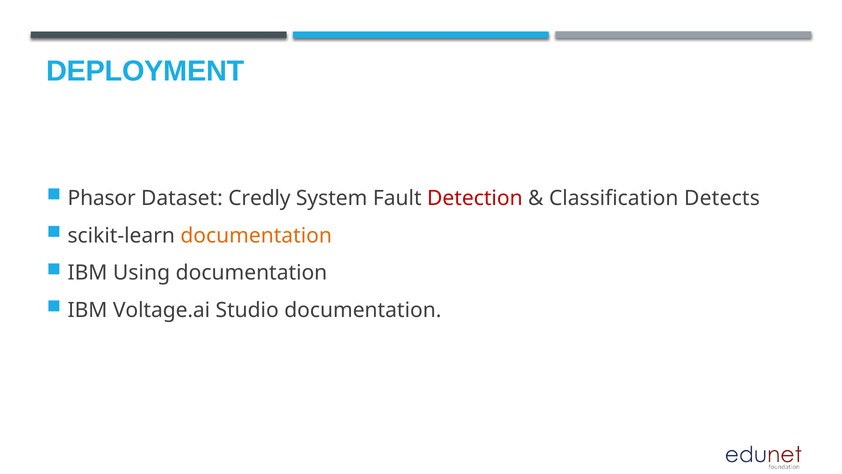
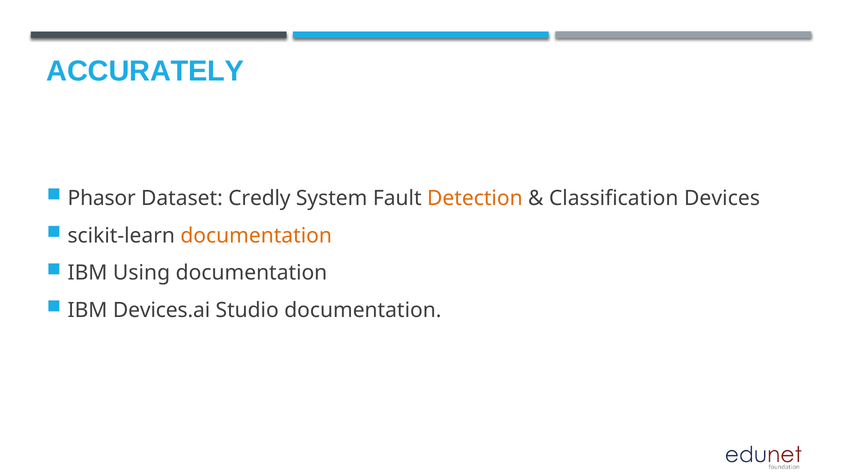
DEPLOYMENT: DEPLOYMENT -> ACCURATELY (145, 71)
Detection colour: red -> orange (475, 198)
Detects: Detects -> Devices (722, 198)
Voltage.ai: Voltage.ai -> Devices.ai (162, 310)
